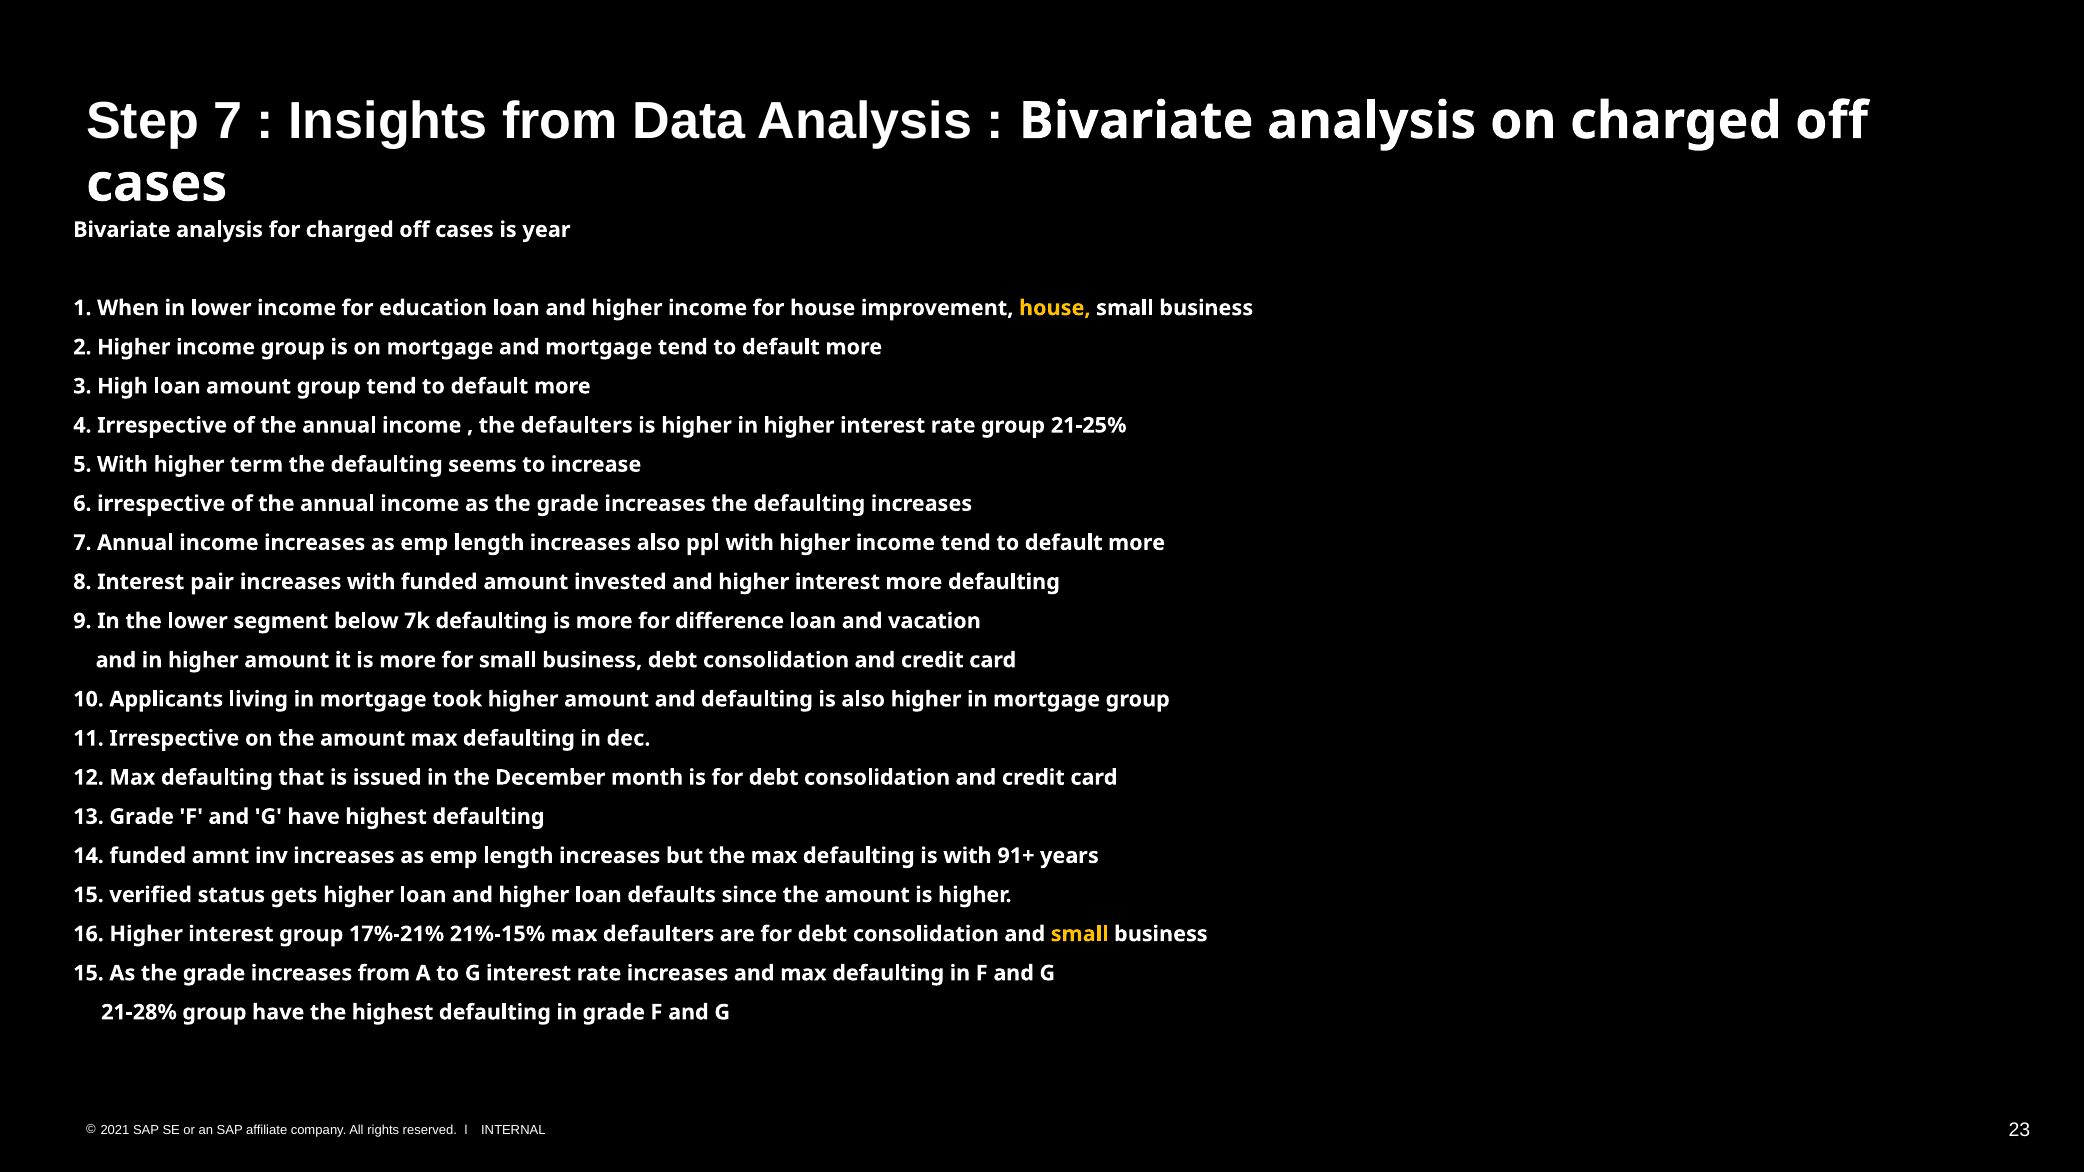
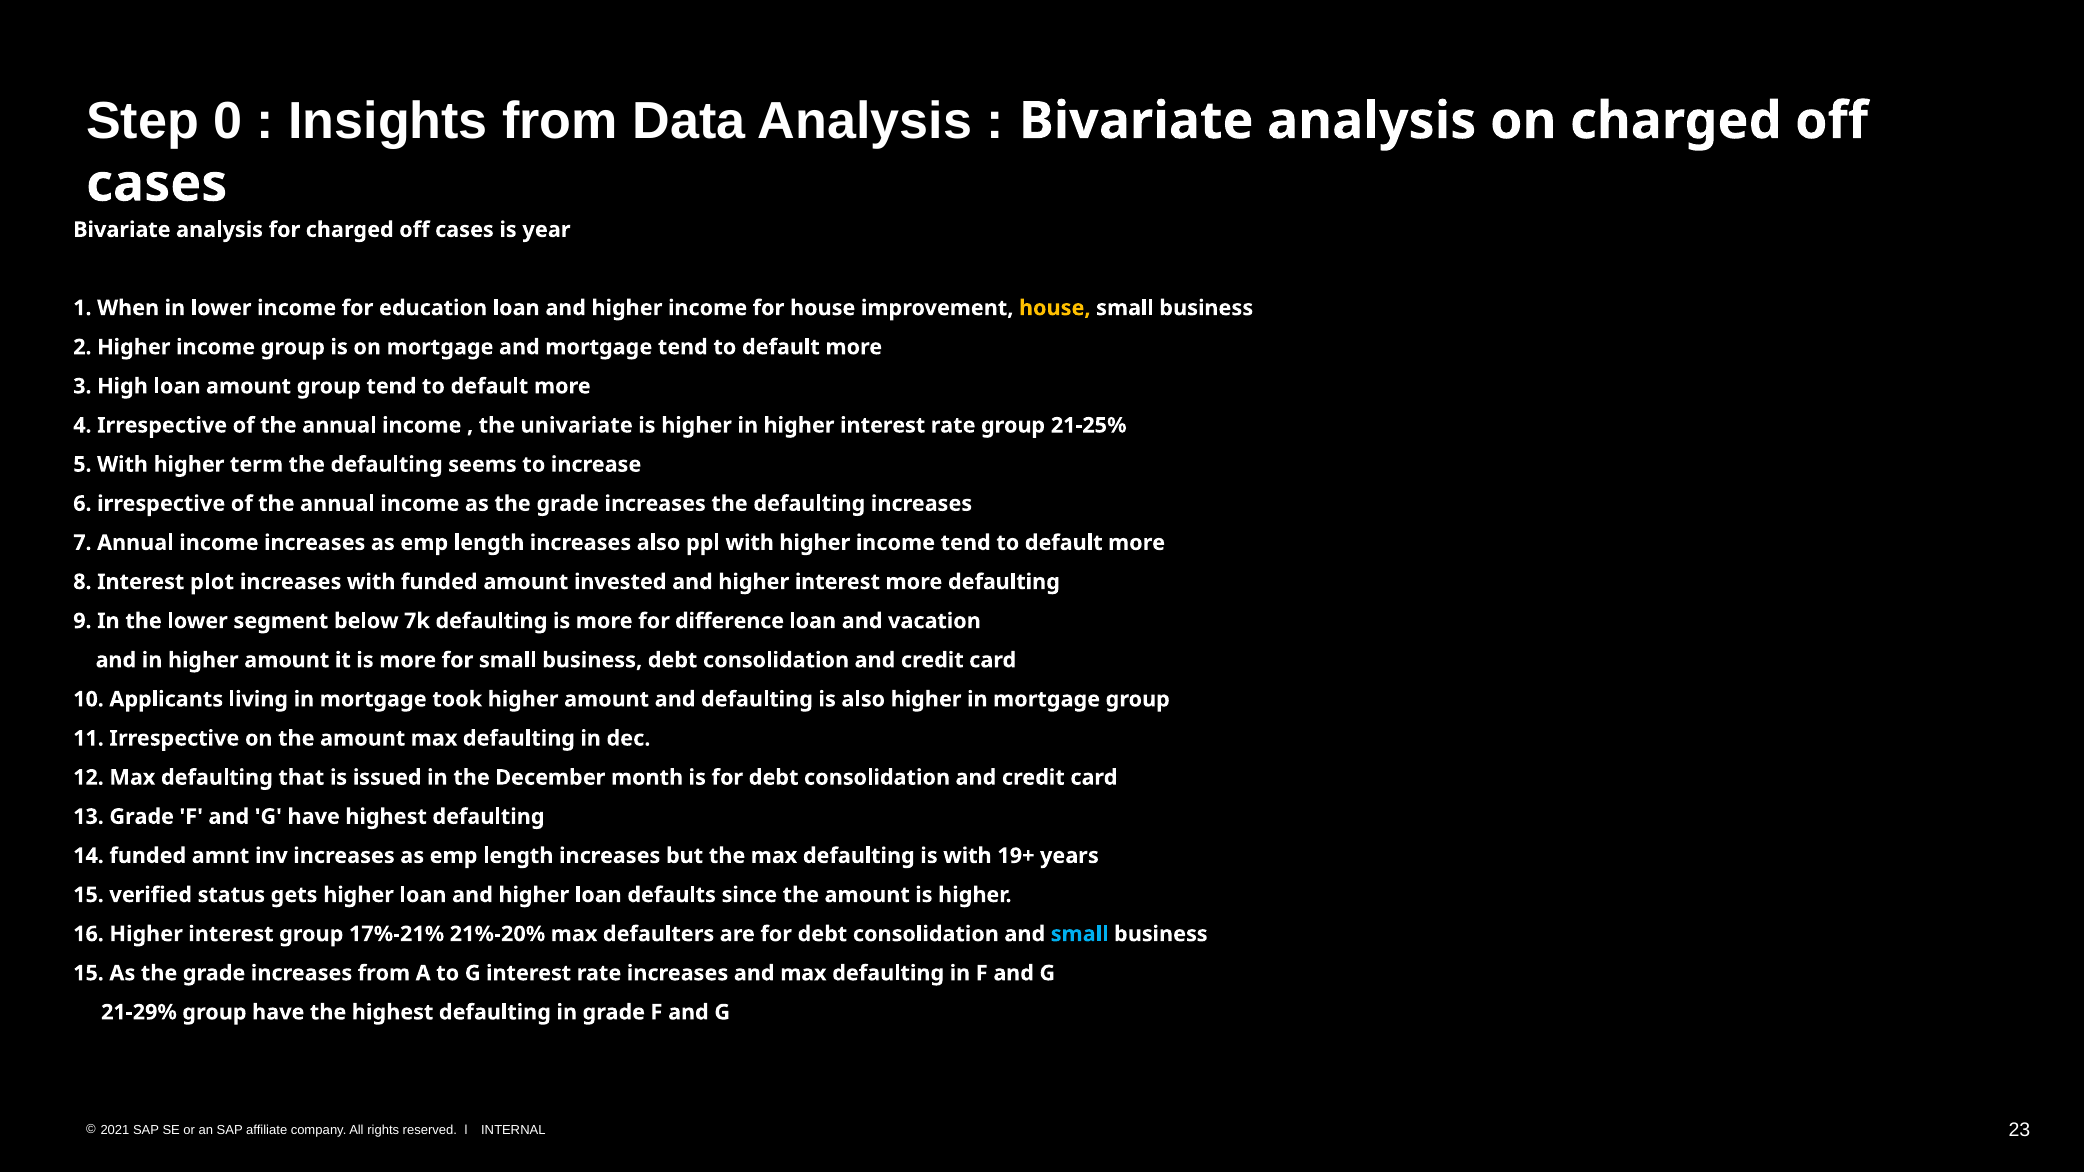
Step 7: 7 -> 0 (228, 121)
the defaulters: defaulters -> univariate (577, 425)
pair: pair -> plot (212, 582)
91+: 91+ -> 19+ (1016, 856)
21%-15%: 21%-15% -> 21%-20% (498, 934)
small colour: yellow -> light blue (1080, 934)
21-28%: 21-28% -> 21-29% (139, 1012)
